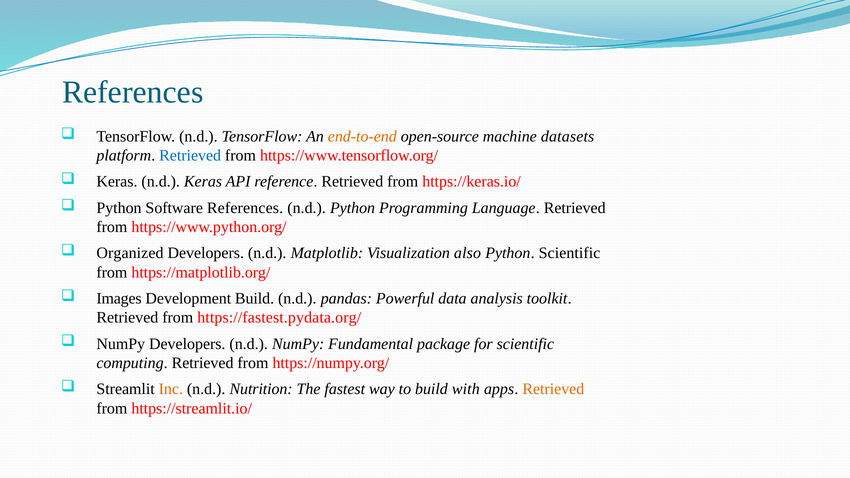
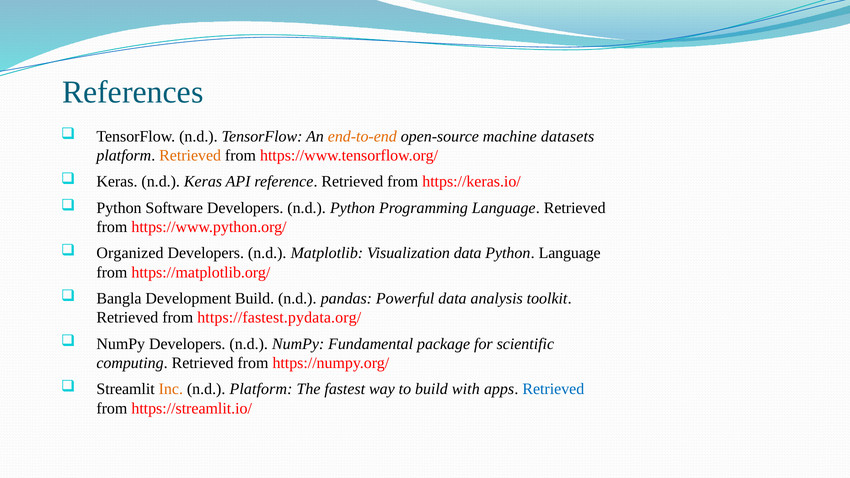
Retrieved colour: blue -> orange (190, 156)
Software References: References -> Developers (245, 208)
Visualization also: also -> data (468, 253)
Python Scientific: Scientific -> Language (570, 253)
Images: Images -> Bangla (119, 299)
n.d Nutrition: Nutrition -> Platform (261, 389)
Retrieved colour: orange -> blue (553, 389)
